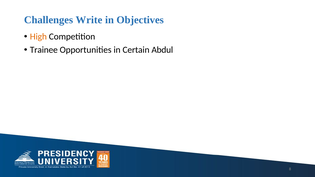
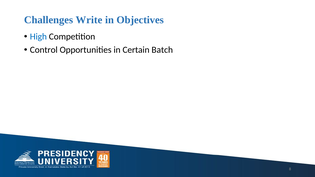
High colour: orange -> blue (38, 37)
Trainee: Trainee -> Control (44, 50)
Abdul: Abdul -> Batch (162, 50)
